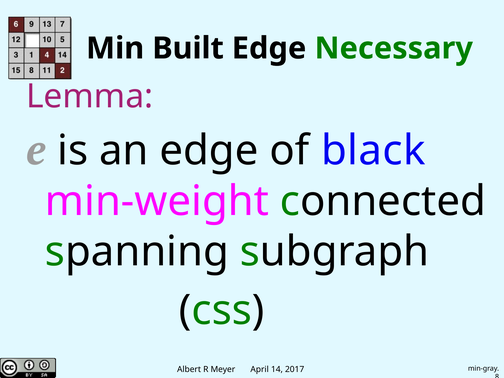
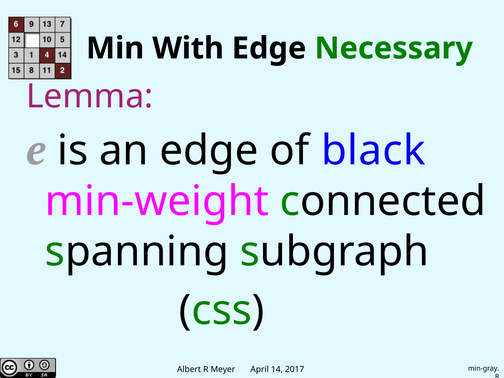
Built: Built -> With (188, 48)
